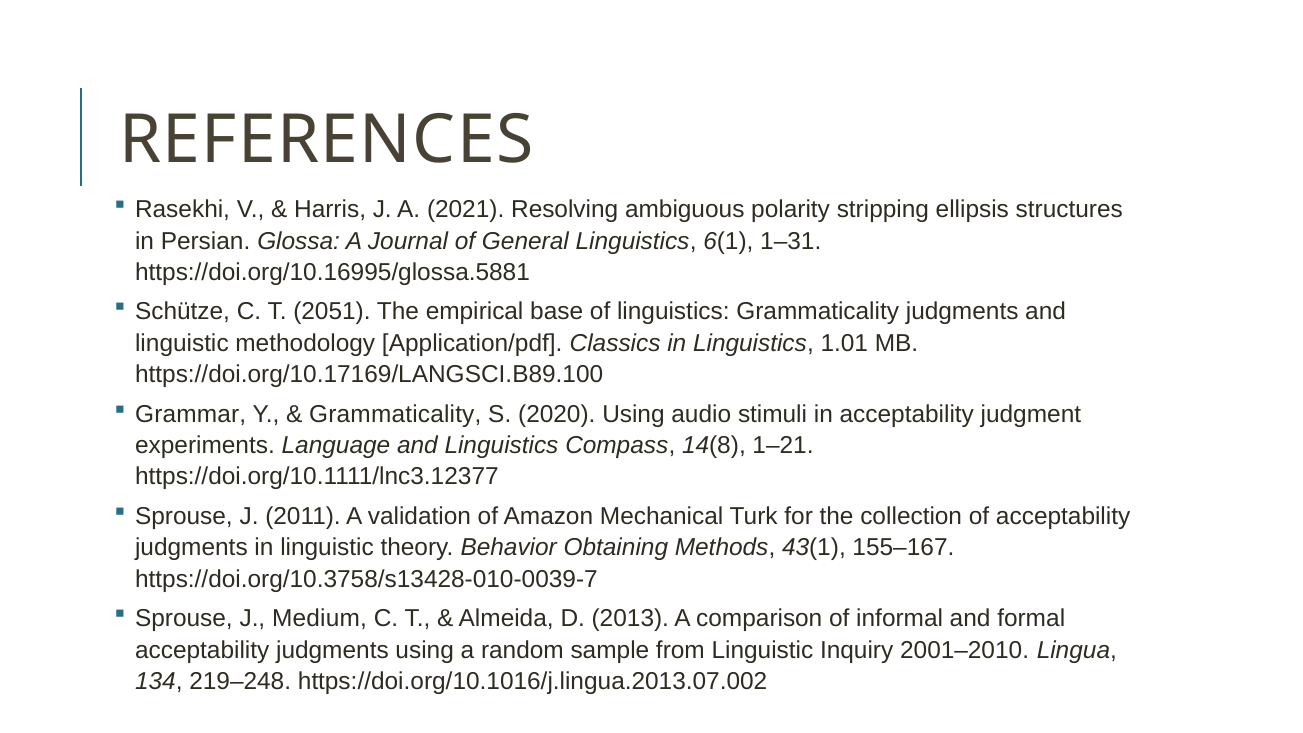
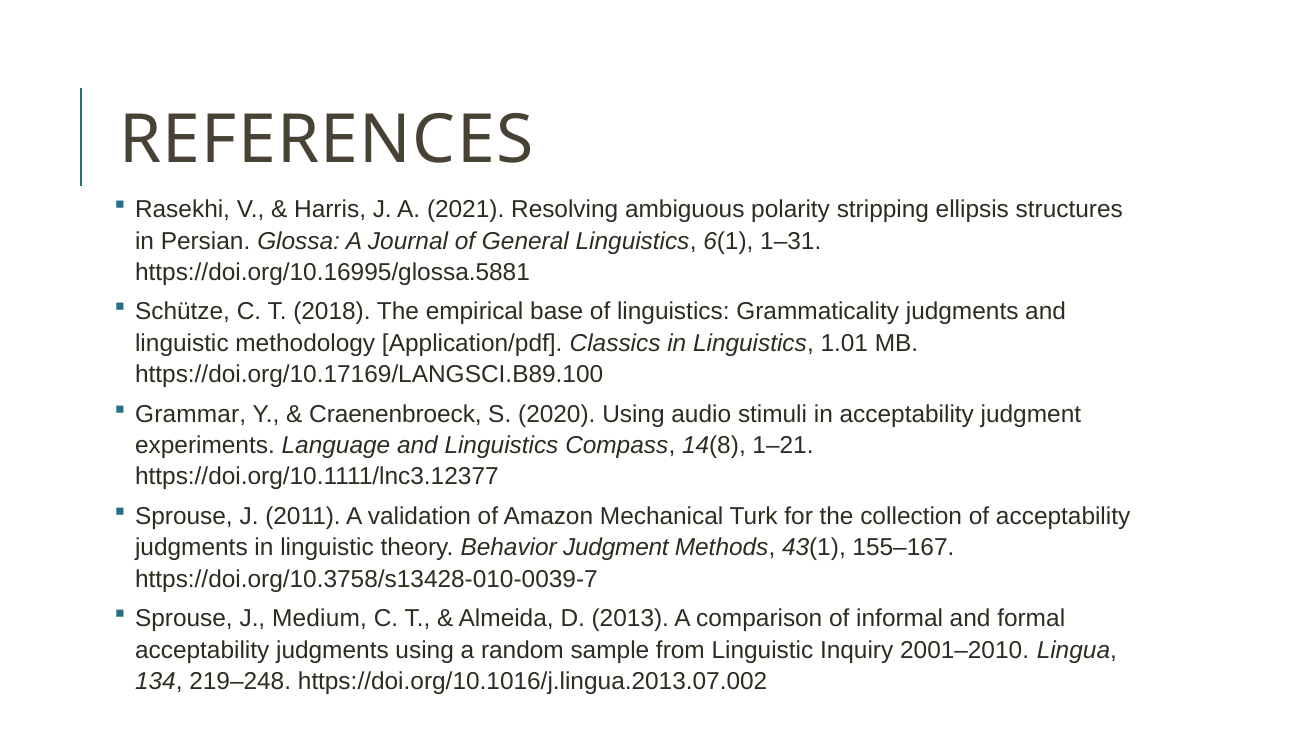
2051: 2051 -> 2018 (332, 312)
Grammaticality: Grammaticality -> Craenenbroeck (395, 414)
Behavior Obtaining: Obtaining -> Judgment (616, 548)
